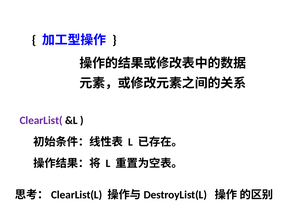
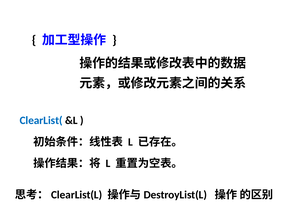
ClearList( colour: purple -> blue (41, 120)
